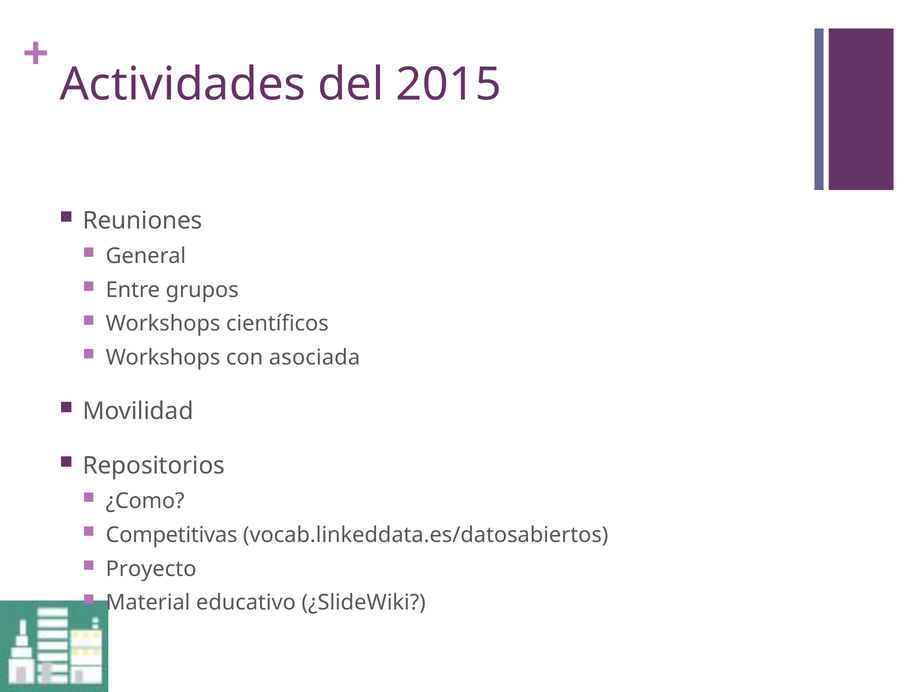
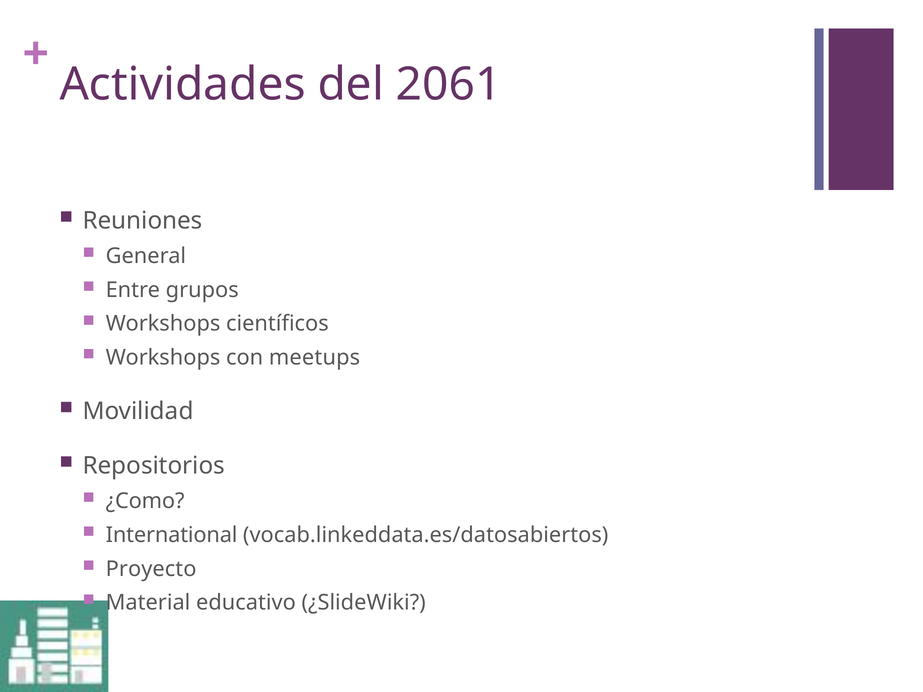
2015: 2015 -> 2061 (449, 84)
asociada: asociada -> meetups (315, 358)
Competitivas: Competitivas -> International (172, 535)
